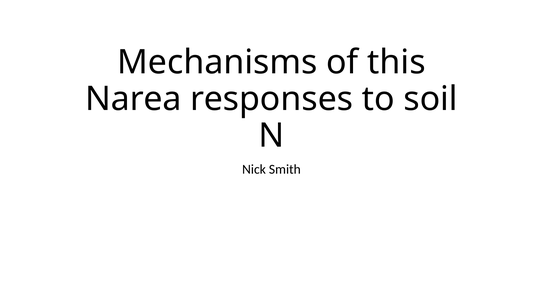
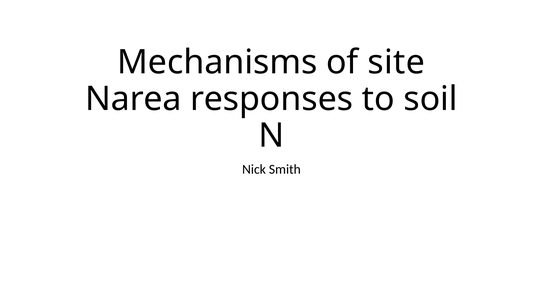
this: this -> site (396, 62)
